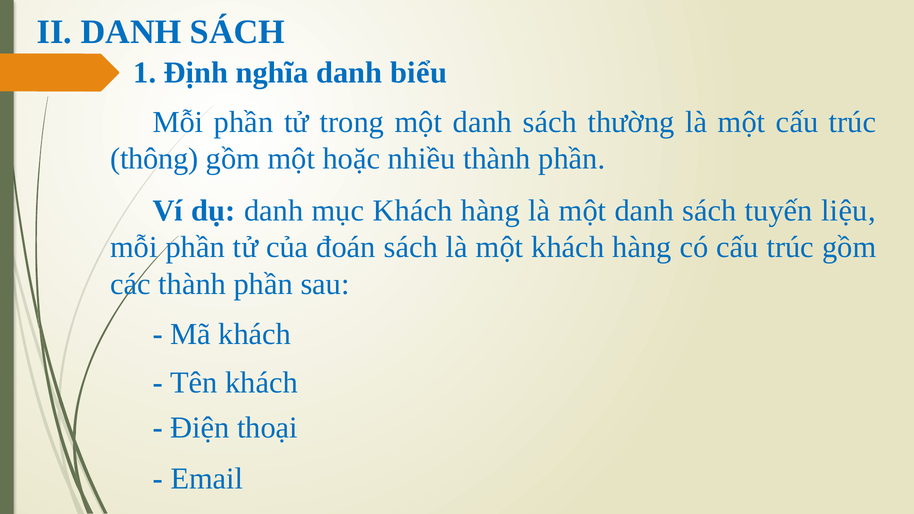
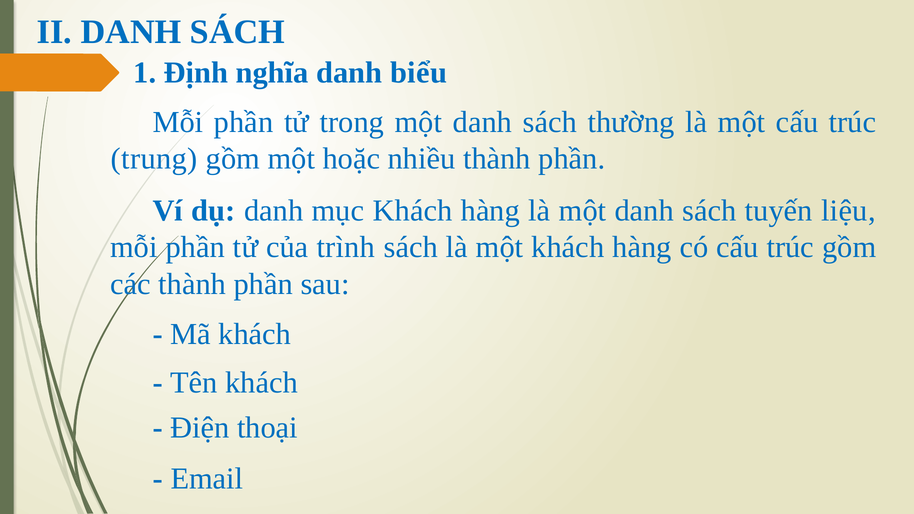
thông: thông -> trung (154, 159)
đoán: đoán -> trình (346, 247)
